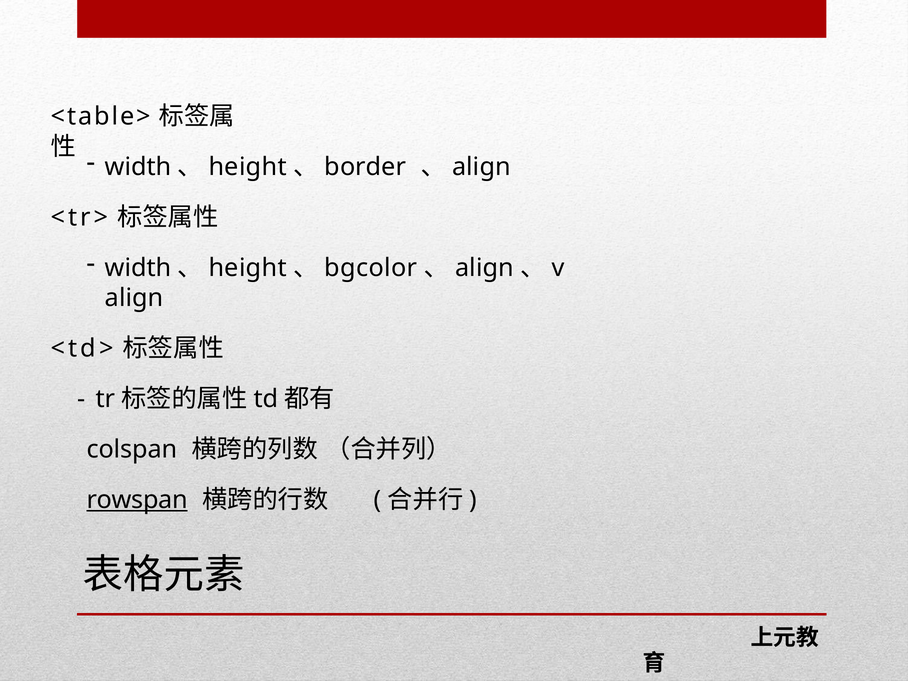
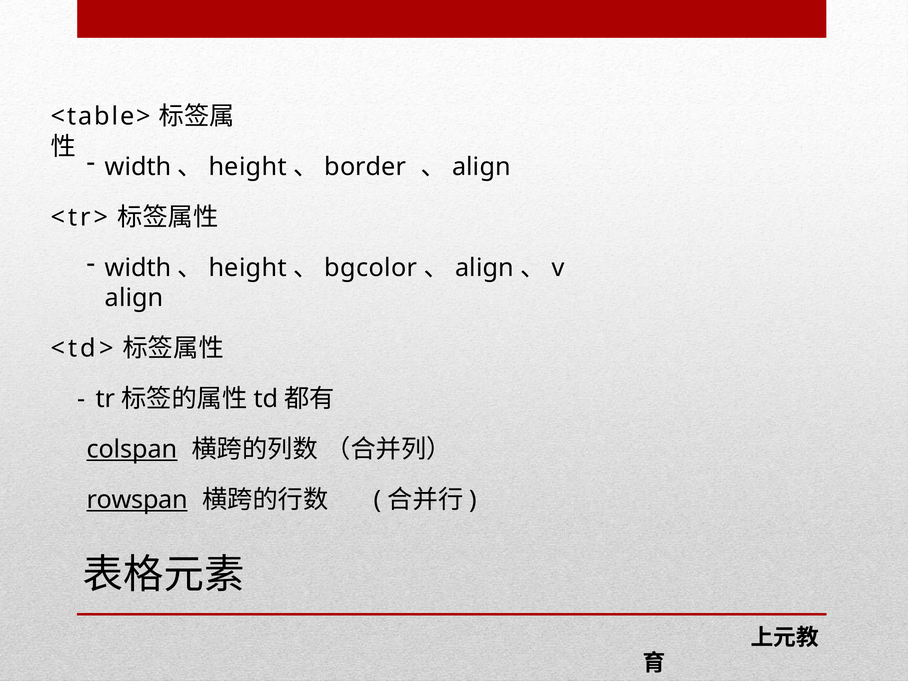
colspan underline: none -> present (132, 449)
